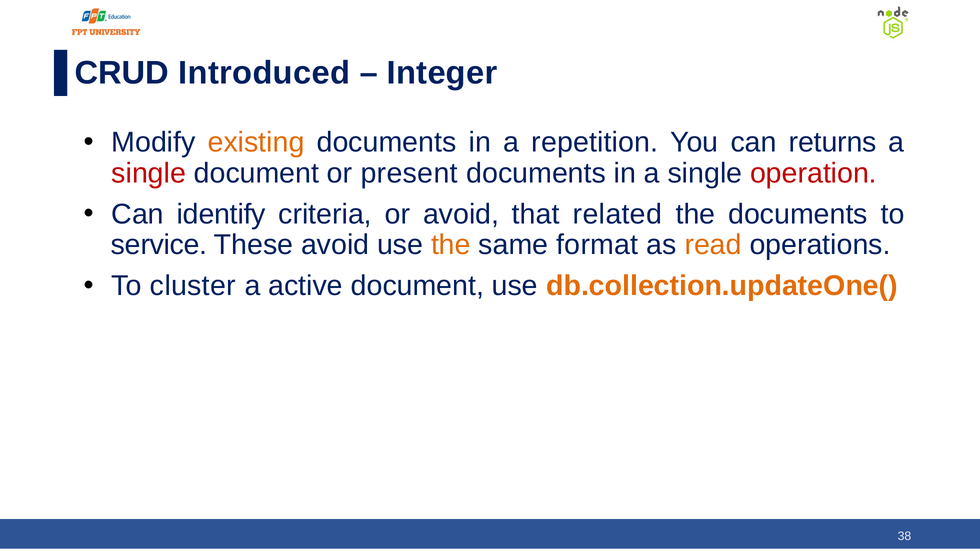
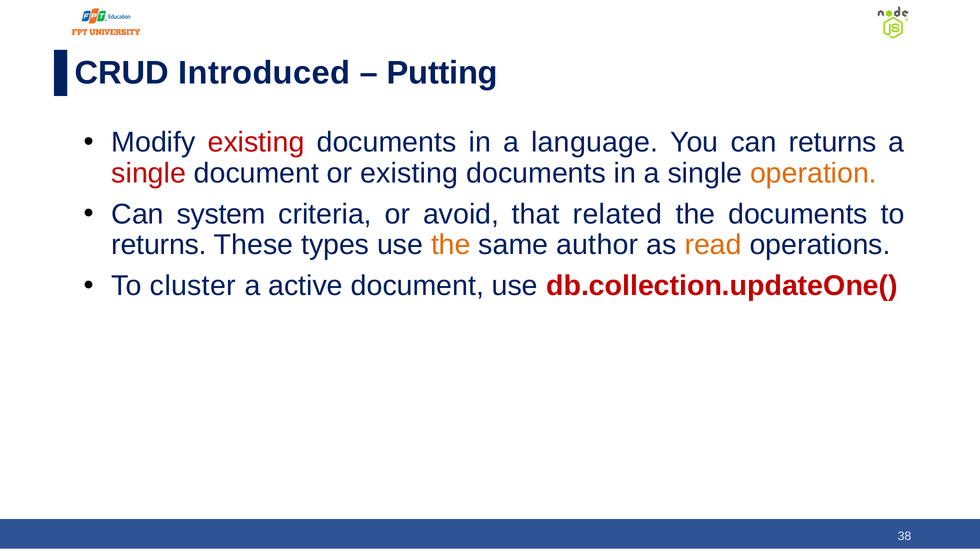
Integer: Integer -> Putting (442, 73)
existing colour: orange -> red (256, 142)
repetition: repetition -> language (595, 142)
or present: present -> existing (409, 173)
operation colour: red -> orange (814, 173)
identify: identify -> system (221, 214)
service: service -> returns (159, 245)
These avoid: avoid -> types (335, 245)
format: format -> author (597, 245)
db.collection.updateOne( colour: orange -> red (722, 286)
